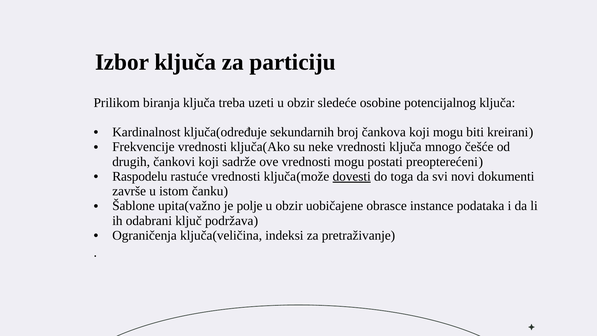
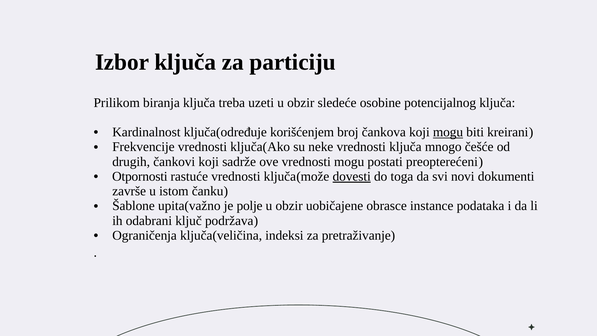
sekundarnih: sekundarnih -> korišćenjem (302, 132)
mogu underline: none -> present (448, 132)
Raspodelu: Raspodelu -> Otpornosti (140, 176)
